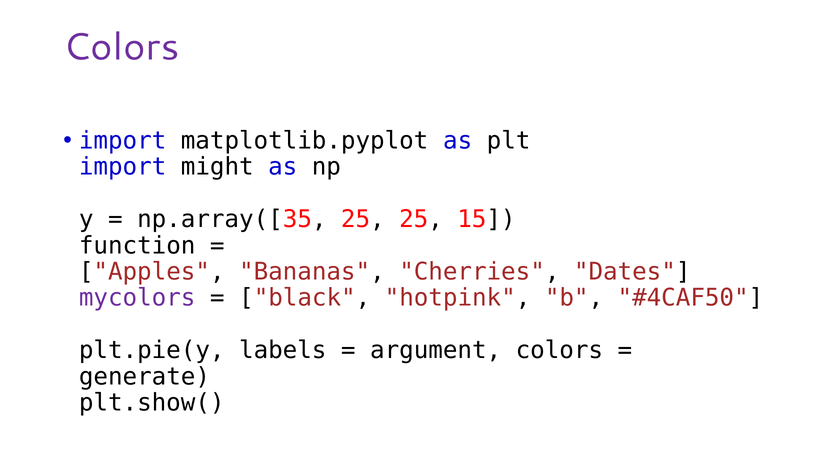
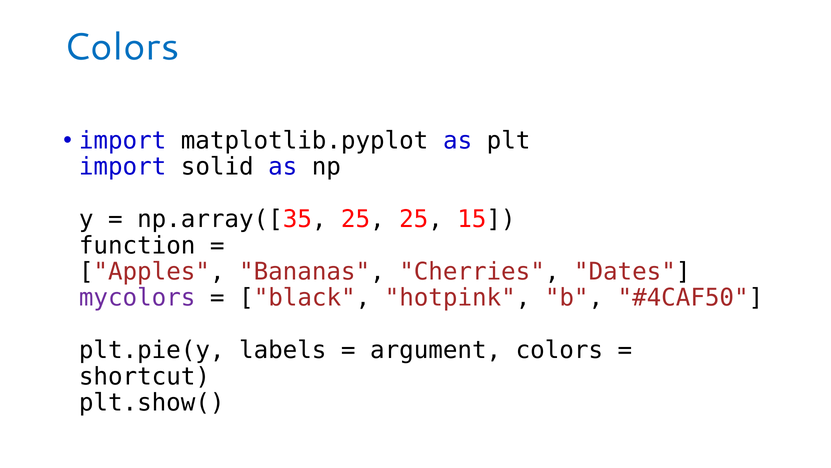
Colors colour: purple -> blue (121, 47)
might: might -> solid (217, 167)
generate: generate -> shortcut (144, 376)
